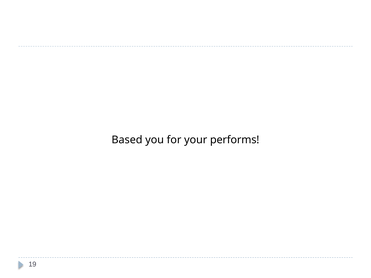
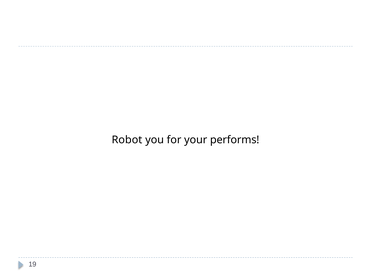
Based: Based -> Robot (127, 140)
